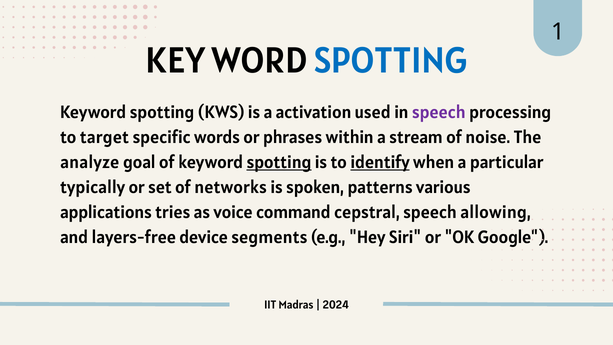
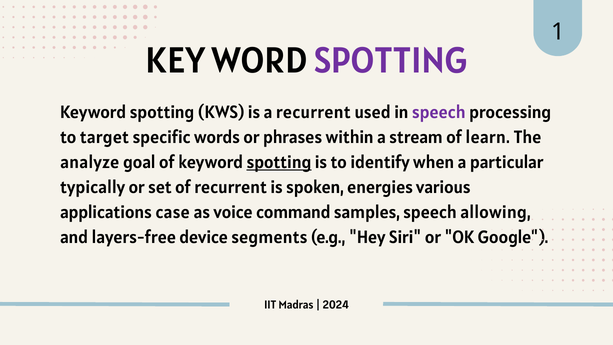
SPOTTING colour: blue -> purple (391, 61)
a activation: activation -> recurrent (313, 113)
noise: noise -> learn (488, 137)
identify underline: present -> none (380, 162)
of networks: networks -> recurrent (231, 187)
patterns: patterns -> energies (380, 187)
tries: tries -> case (173, 212)
cepstral: cepstral -> samples (367, 212)
